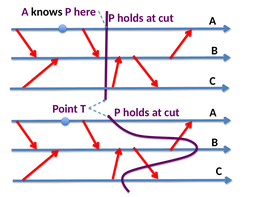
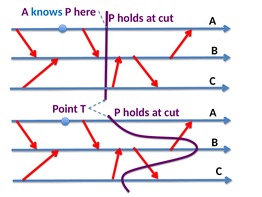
knows colour: black -> blue (47, 12)
